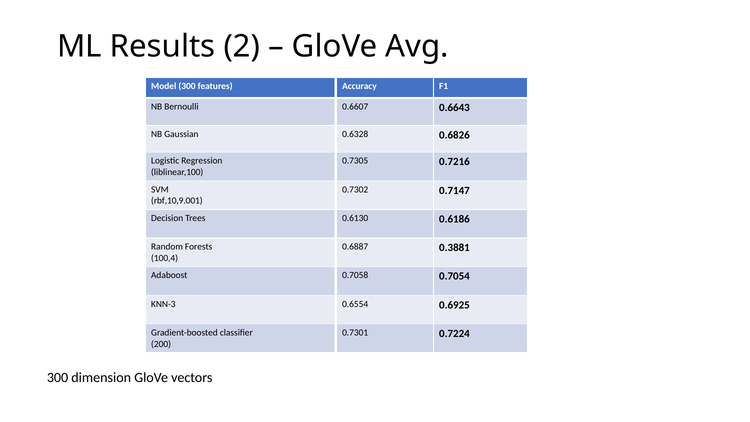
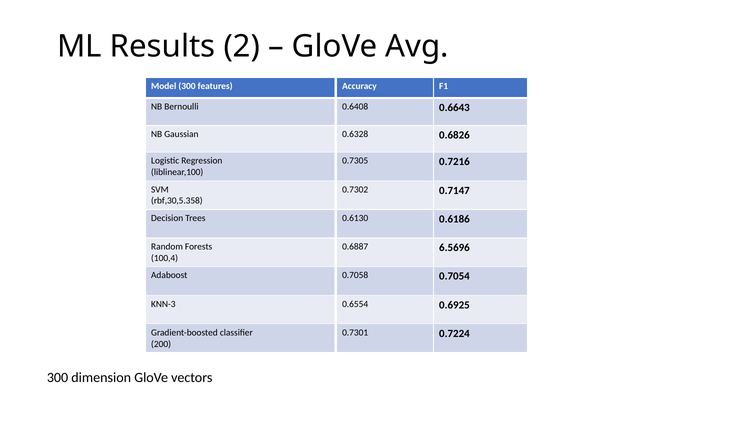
0.6607: 0.6607 -> 0.6408 (355, 107)
rbf,10,9.001: rbf,10,9.001 -> rbf,30,5.358 (177, 201)
0.3881: 0.3881 -> 6.5696 (454, 248)
